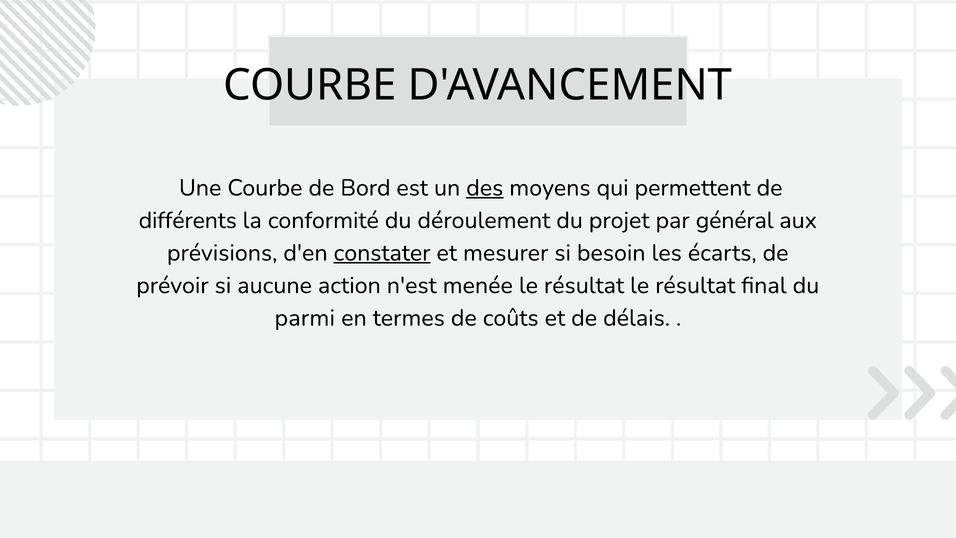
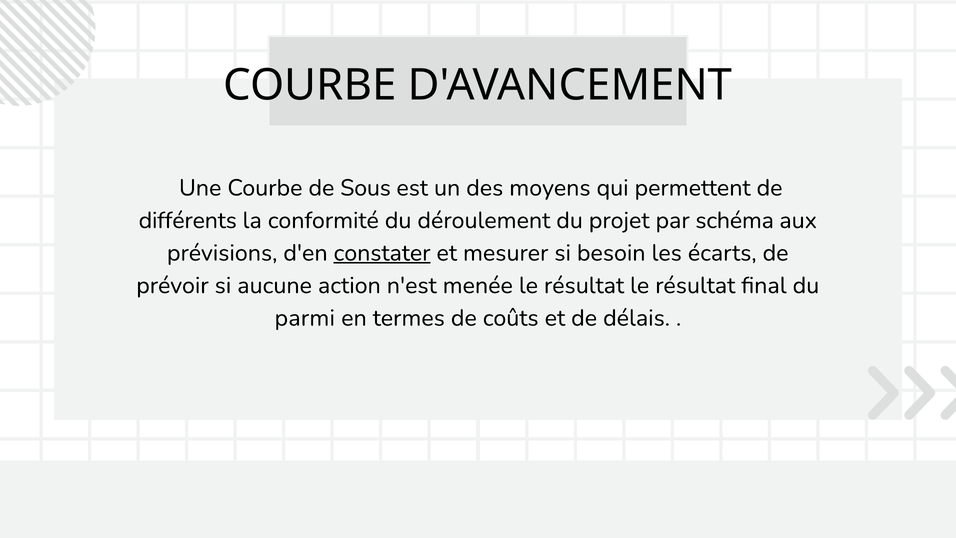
Bord: Bord -> Sous (366, 188)
des underline: present -> none (485, 188)
général: général -> schéma (735, 220)
